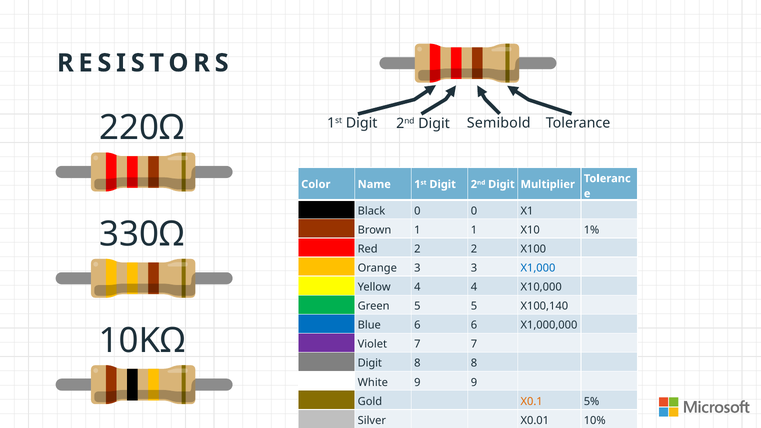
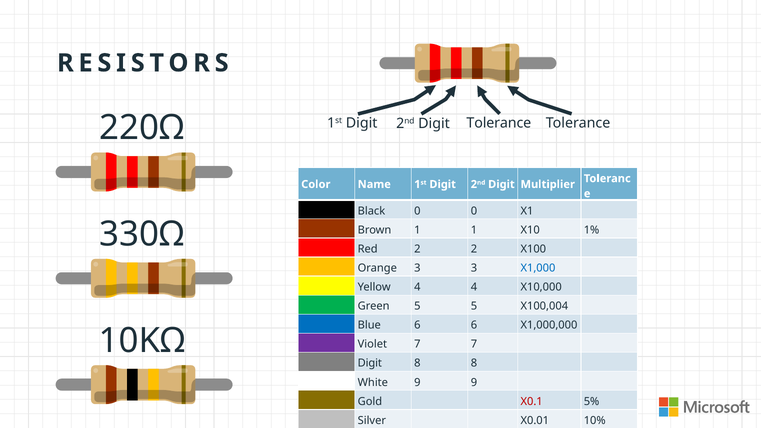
Digit Semibold: Semibold -> Tolerance (499, 123)
X100,140: X100,140 -> X100,004 (544, 306)
X0.1 colour: orange -> red (532, 401)
